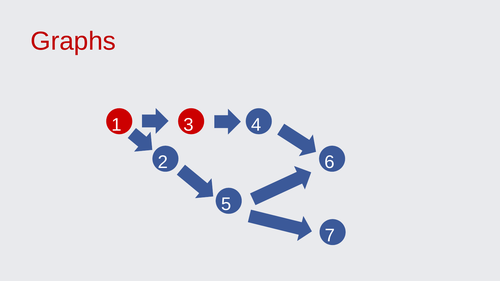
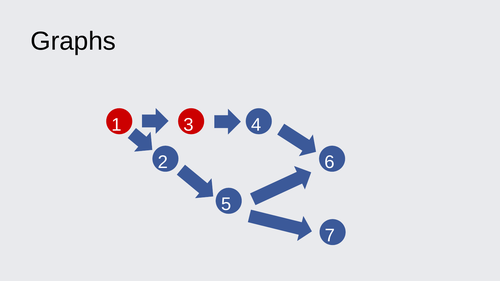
Graphs colour: red -> black (73, 41)
